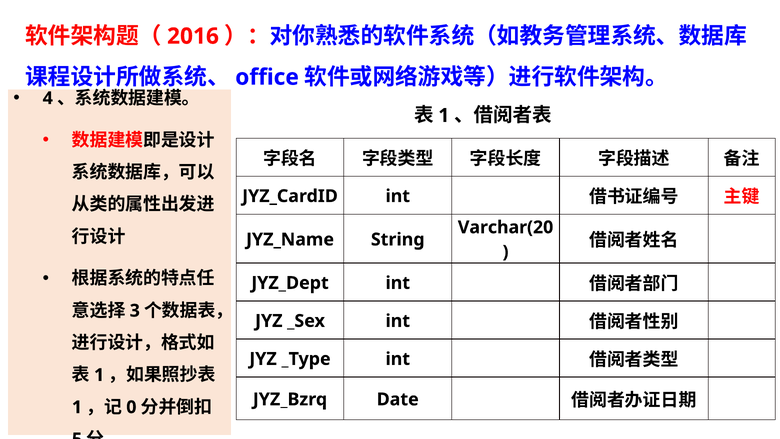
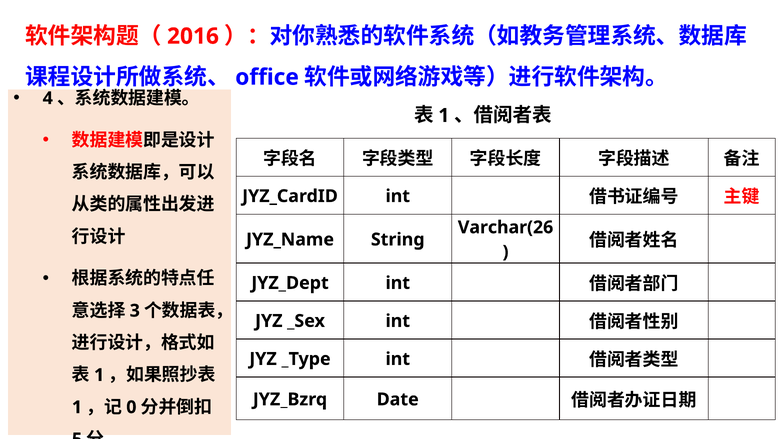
Varchar(20: Varchar(20 -> Varchar(26 (506, 227)
